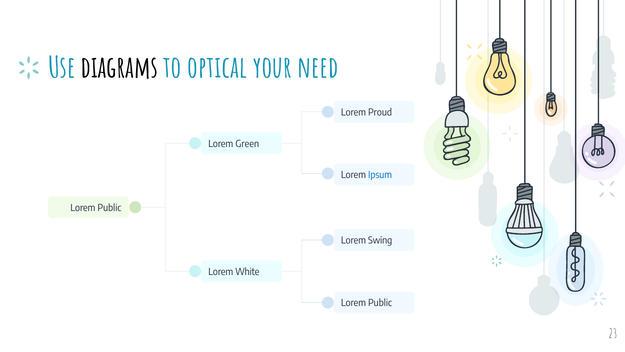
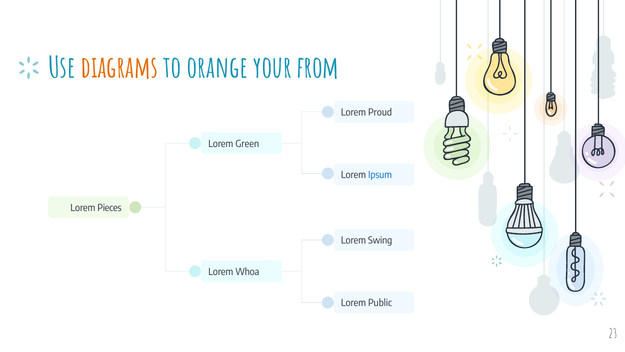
diagrams colour: black -> orange (119, 68)
optical: optical -> orange (217, 68)
need: need -> from (318, 68)
Public: Public -> Pieces (109, 208)
White: White -> Whoa (247, 272)
